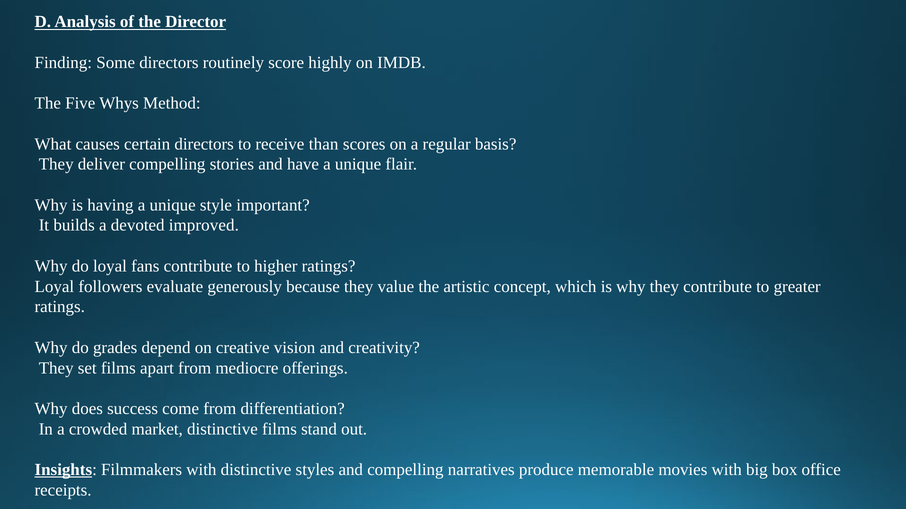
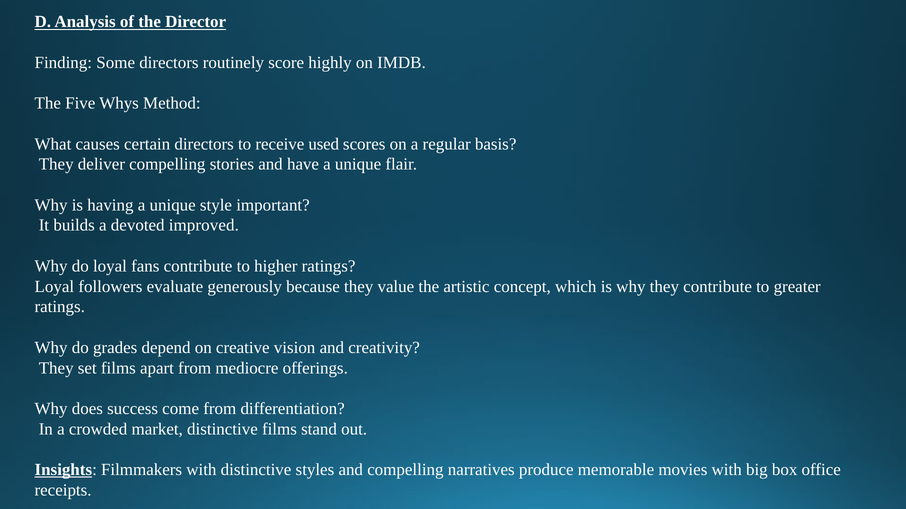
than: than -> used (324, 144)
